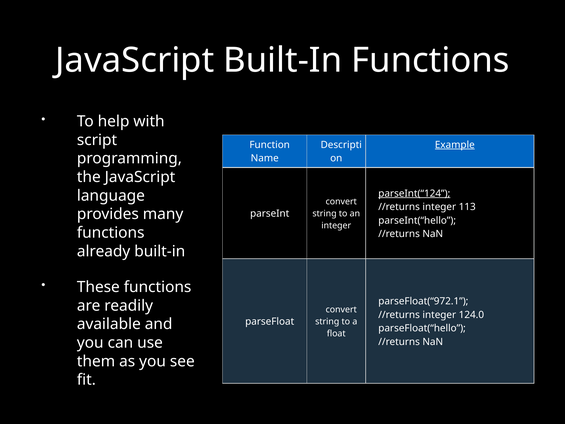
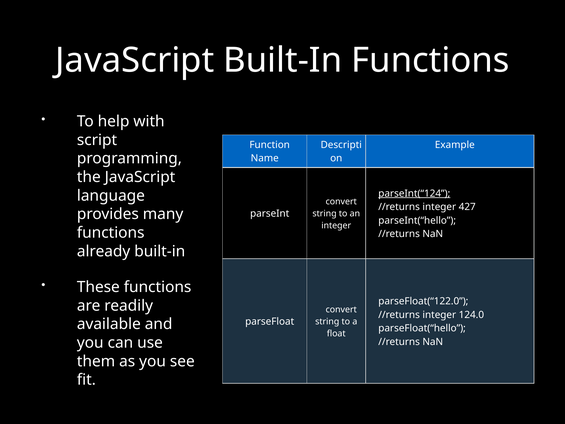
Example underline: present -> none (455, 145)
113: 113 -> 427 (467, 207)
parseFloat(“972.1: parseFloat(“972.1 -> parseFloat(“122.0 (423, 301)
